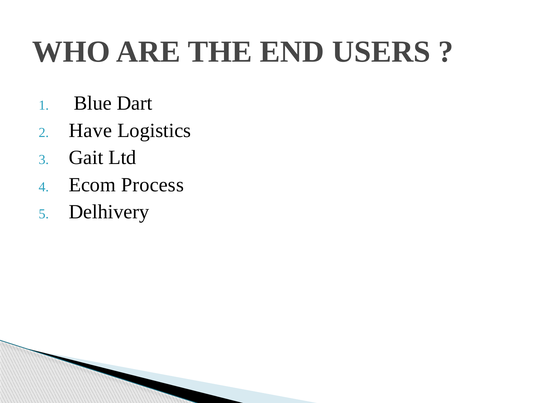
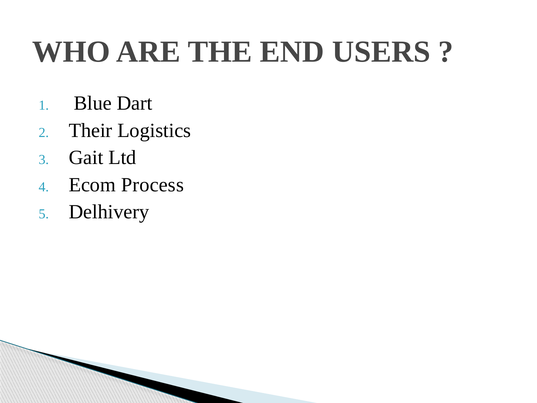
Have: Have -> Their (91, 130)
